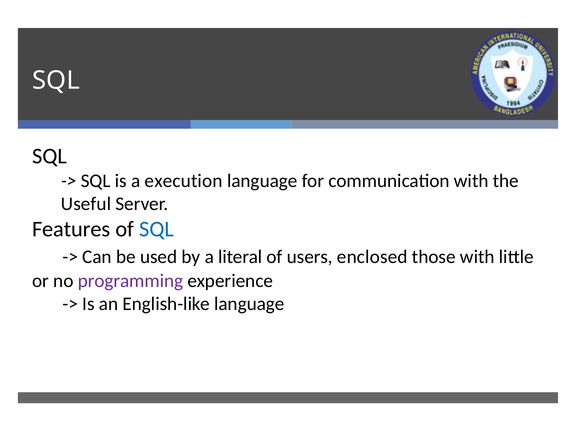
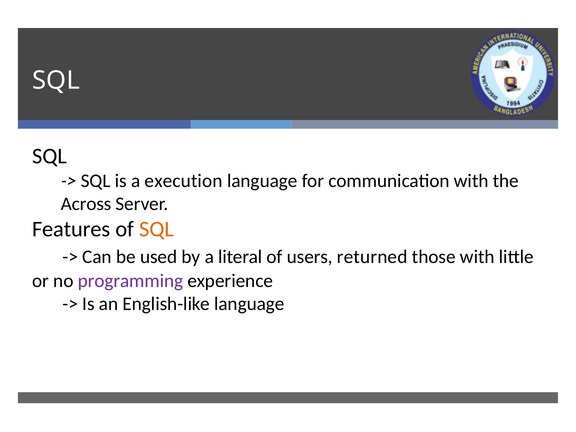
Useful: Useful -> Across (86, 204)
SQL colour: blue -> orange (156, 229)
enclosed: enclosed -> returned (372, 257)
